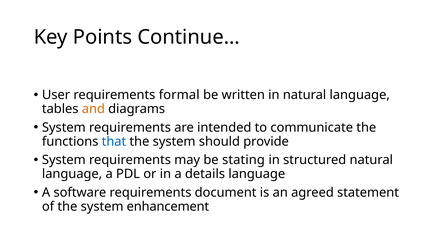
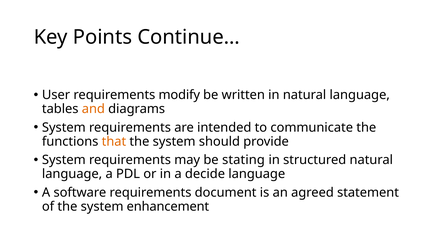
formal: formal -> modify (179, 95)
that colour: blue -> orange (114, 141)
details: details -> decide (205, 174)
